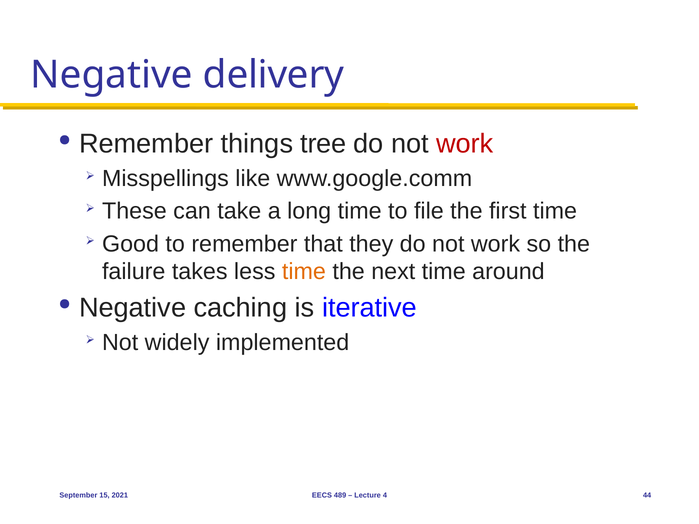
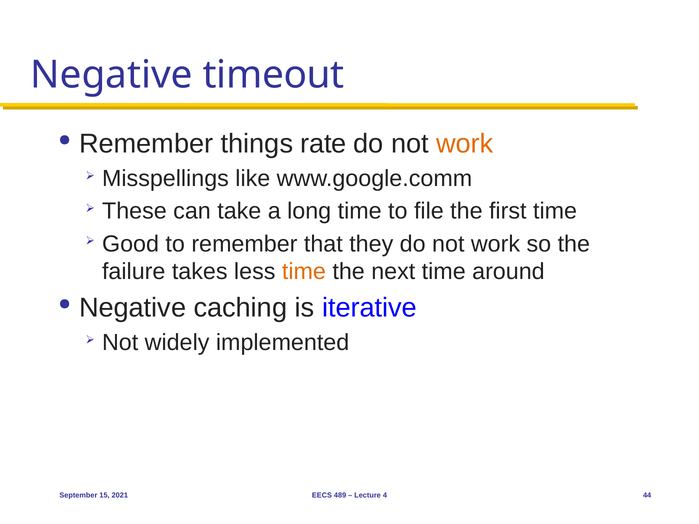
delivery: delivery -> timeout (274, 75)
tree: tree -> rate (323, 144)
work colour: red -> orange (465, 144)
